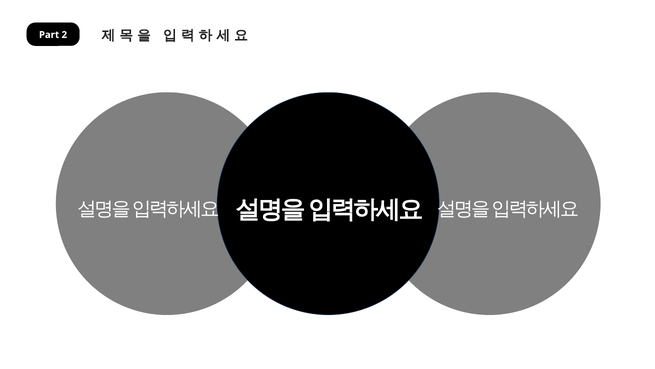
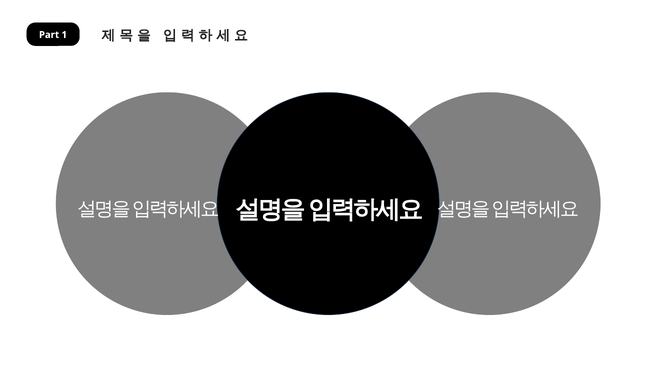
2: 2 -> 1 (64, 35)
